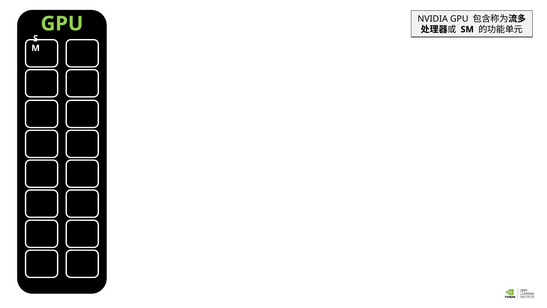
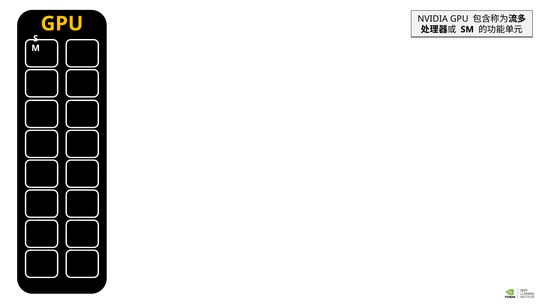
GPU colour: light green -> yellow (62, 24)
